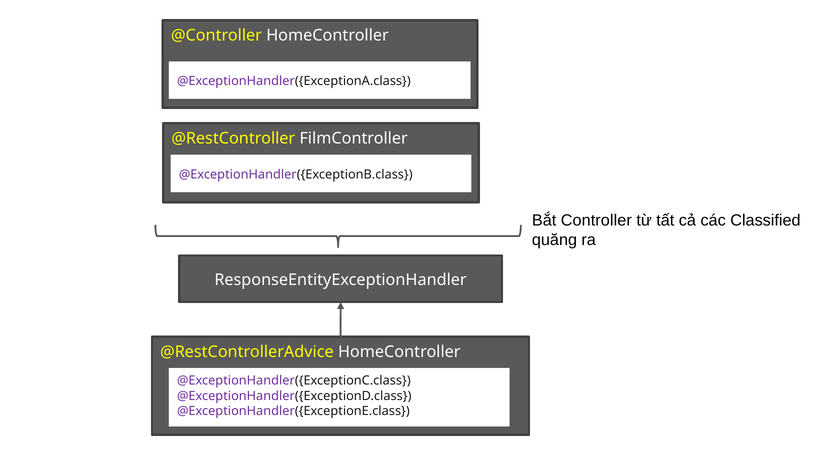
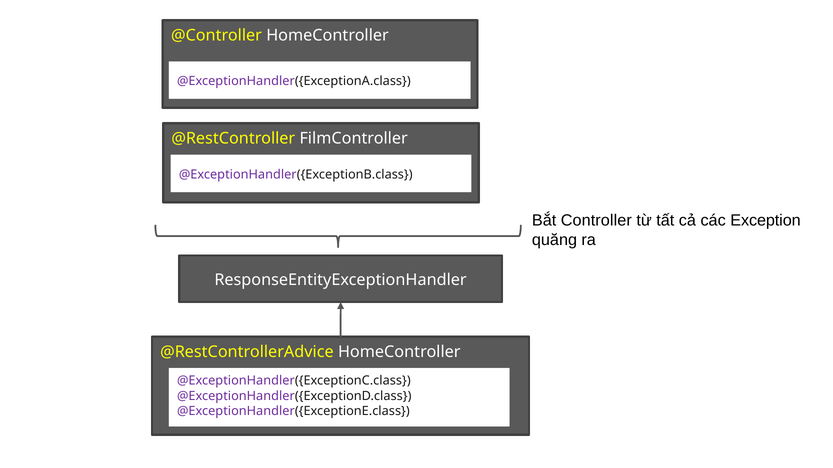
Classified: Classified -> Exception (765, 221)
